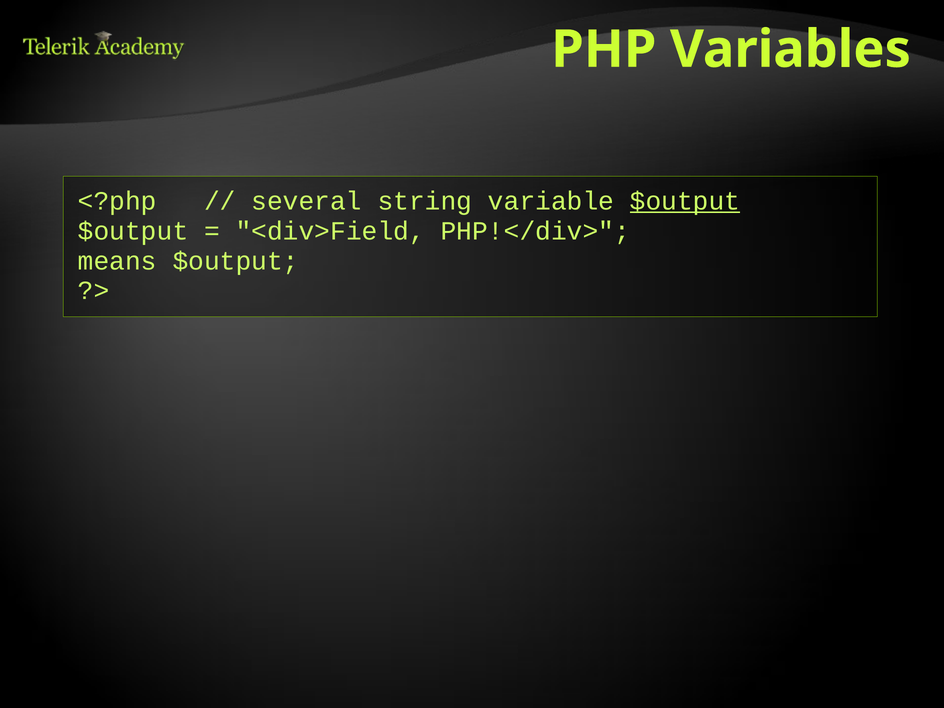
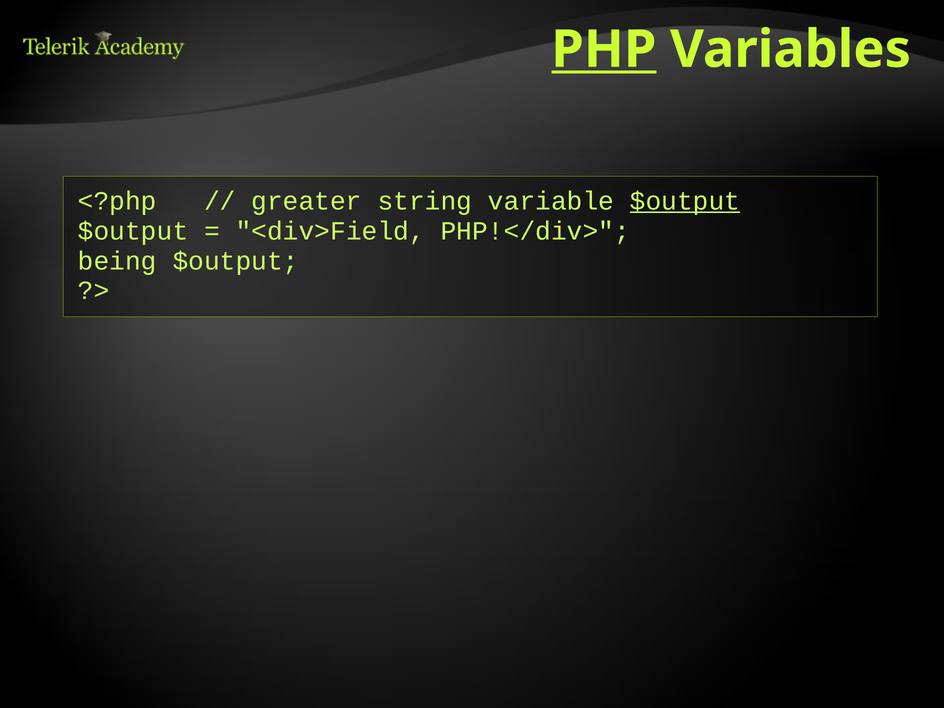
PHP underline: none -> present (604, 50)
several: several -> greater (307, 201)
means: means -> being (117, 261)
